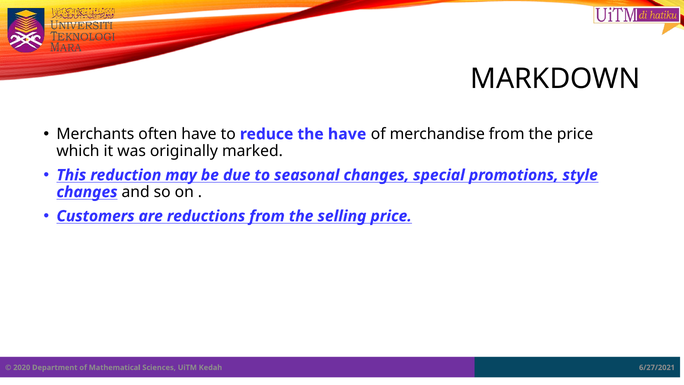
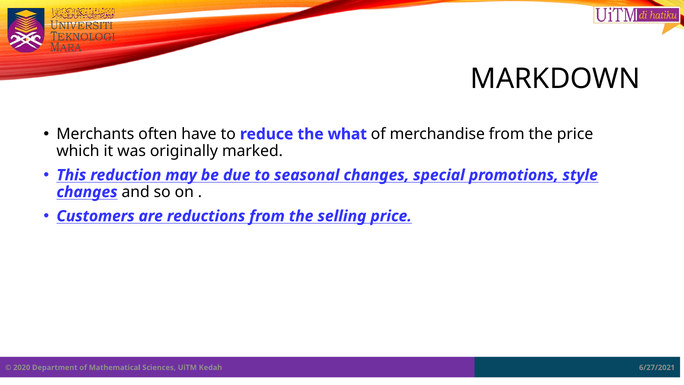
the have: have -> what (347, 134)
